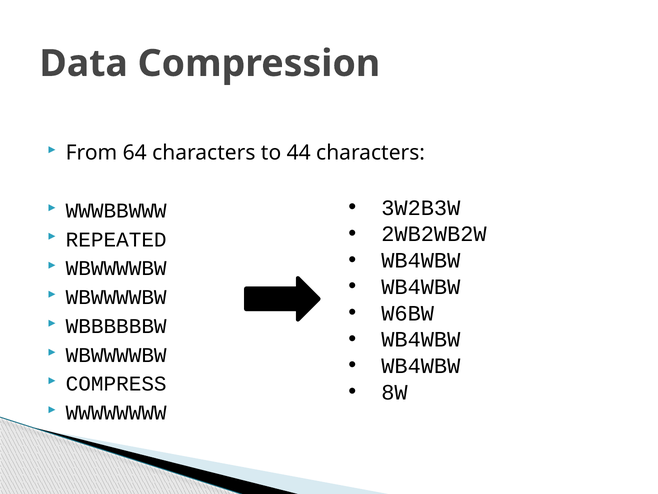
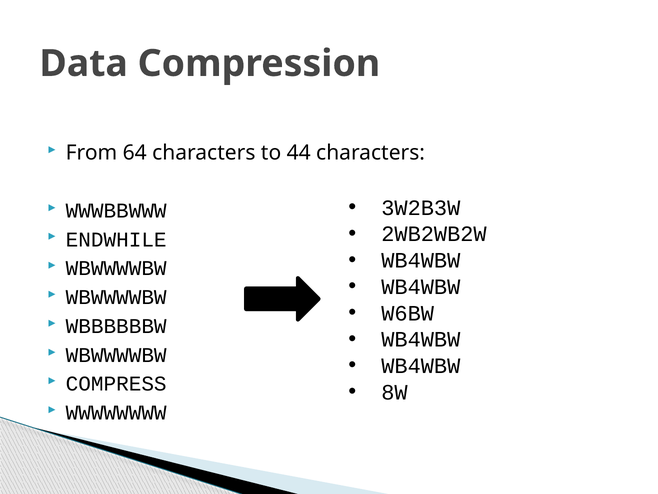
REPEATED: REPEATED -> ENDWHILE (116, 239)
